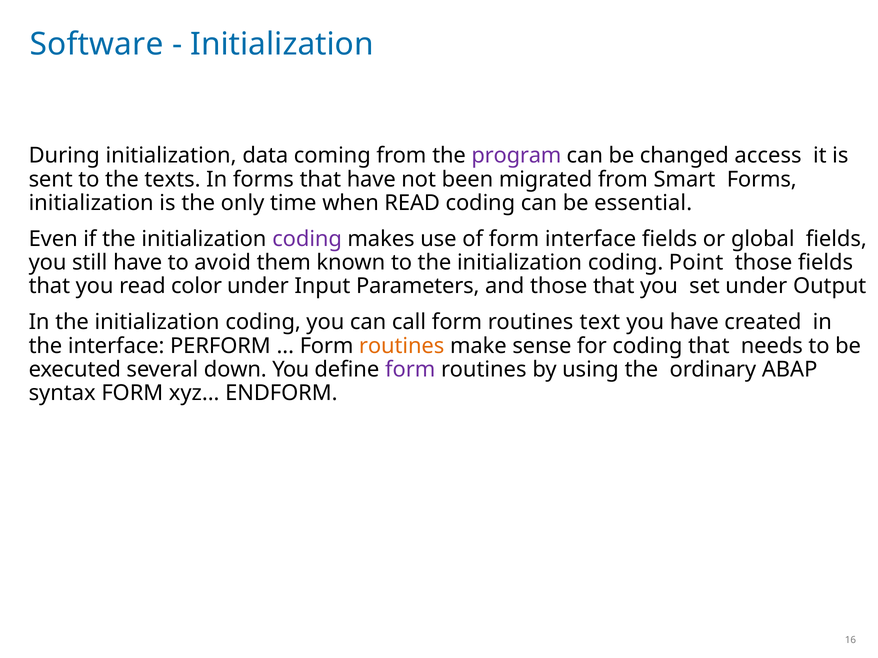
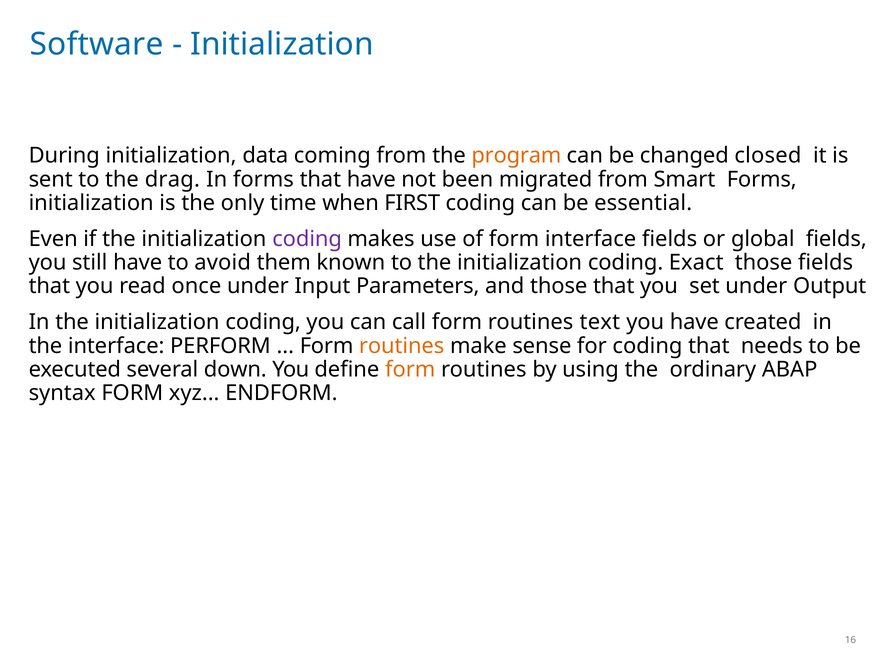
program colour: purple -> orange (516, 156)
access: access -> closed (768, 156)
texts: texts -> drag (172, 179)
when READ: READ -> FIRST (412, 203)
Point: Point -> Exact (696, 263)
color: color -> once (196, 286)
form colour: purple -> orange (410, 370)
